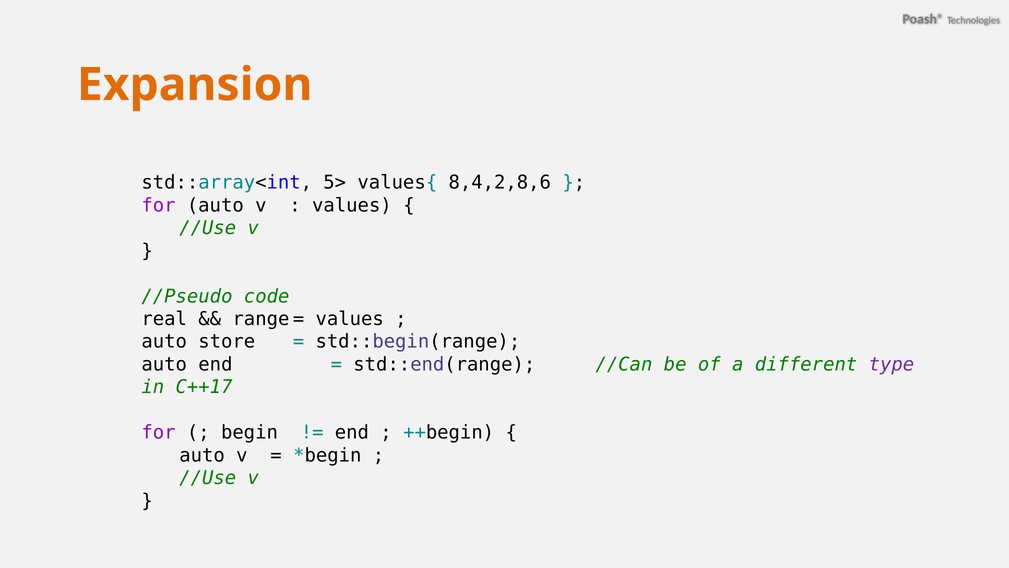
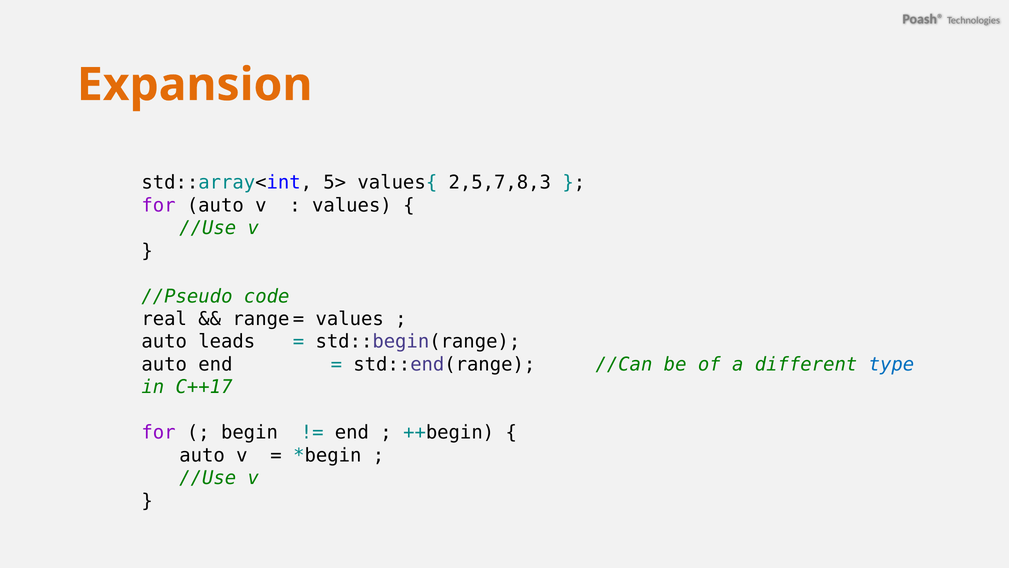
8,4,2,8,6: 8,4,2,8,6 -> 2,5,7,8,3 (500, 183)
store: store -> leads (227, 341)
type colour: purple -> blue (891, 364)
